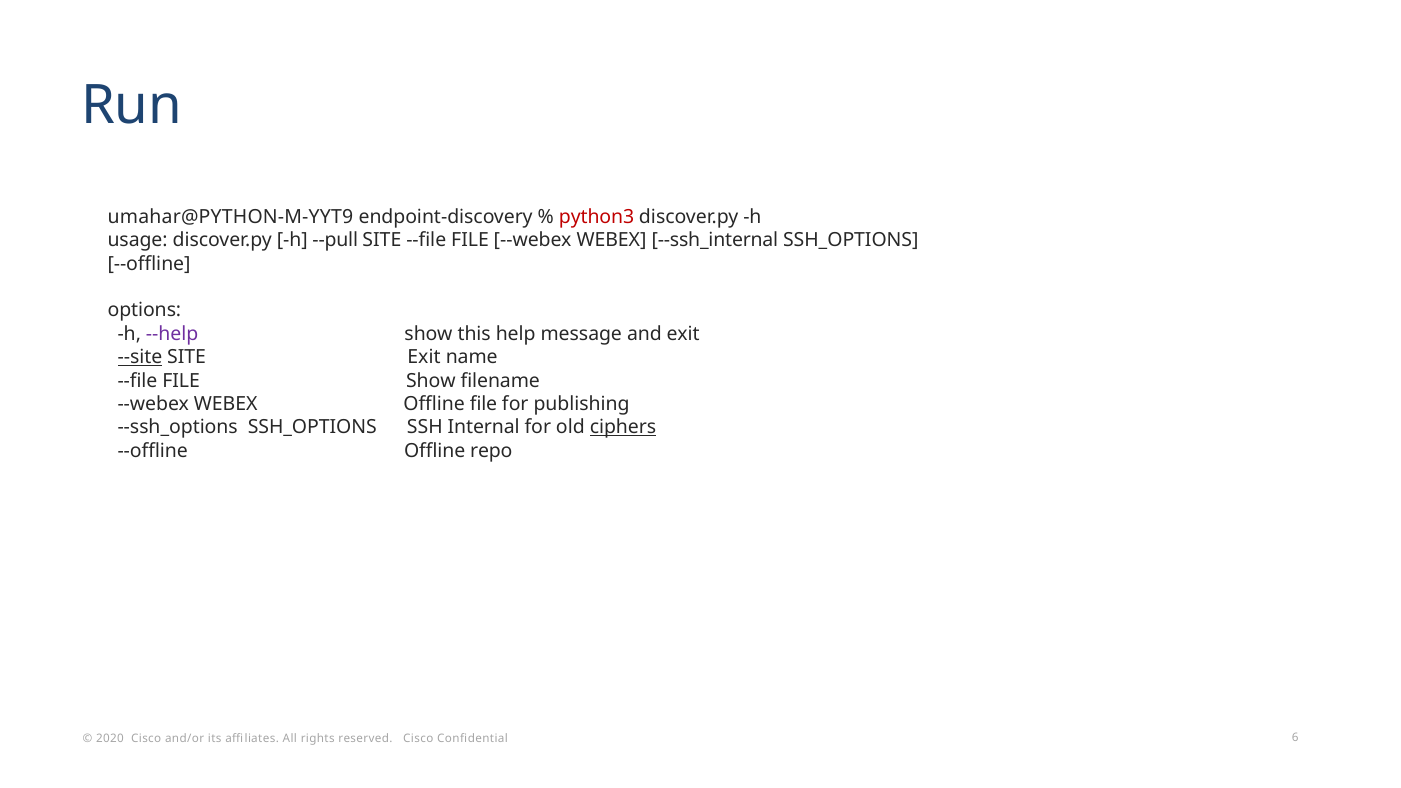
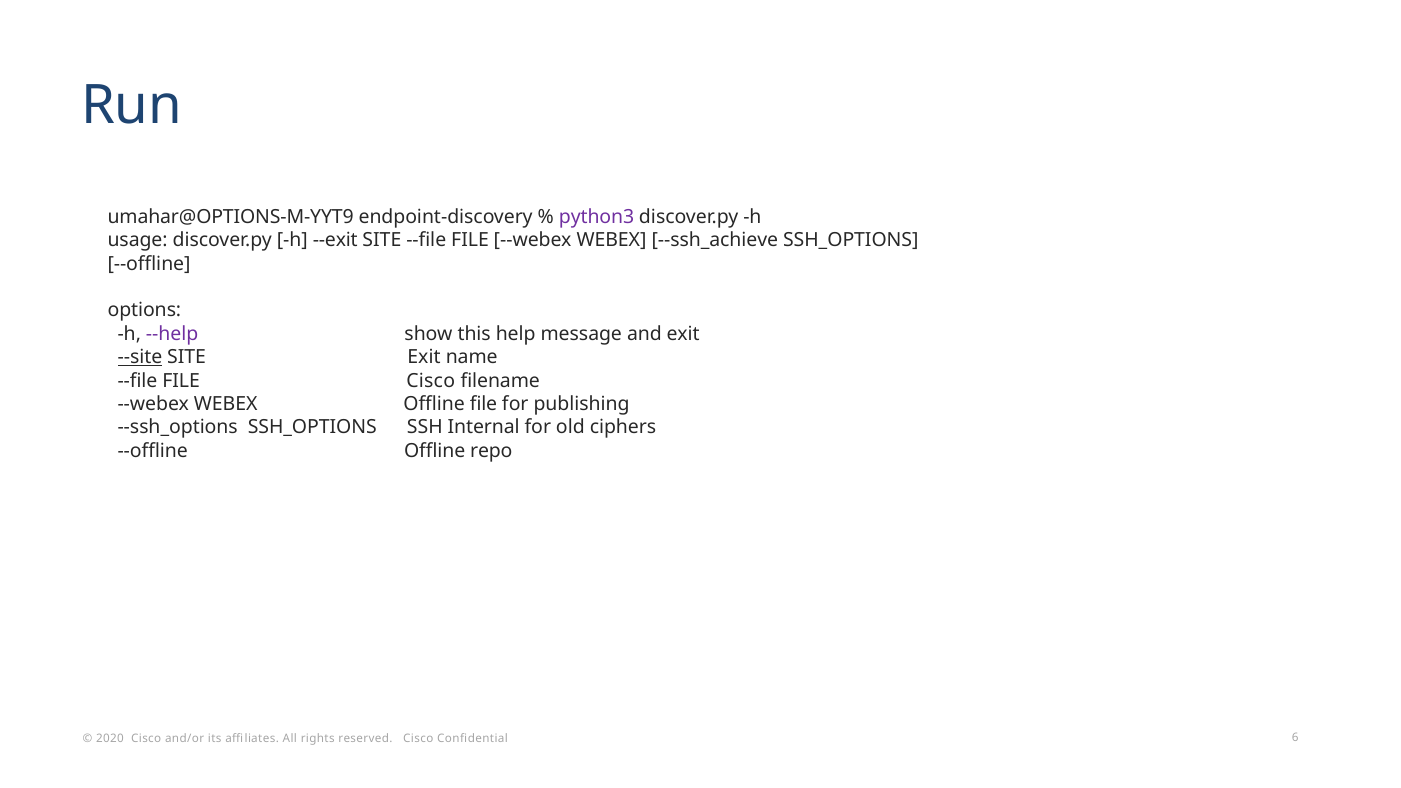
umahar@PYTHON-M-YYT9: umahar@PYTHON-M-YYT9 -> umahar@OPTIONS-M-YYT9 (231, 217)
python3 colour: red -> purple (597, 217)
--pull: --pull -> --exit (335, 240)
--ssh_internal: --ssh_internal -> --ssh_achieve (715, 240)
FILE Show: Show -> Cisco (431, 381)
ciphers underline: present -> none (623, 427)
